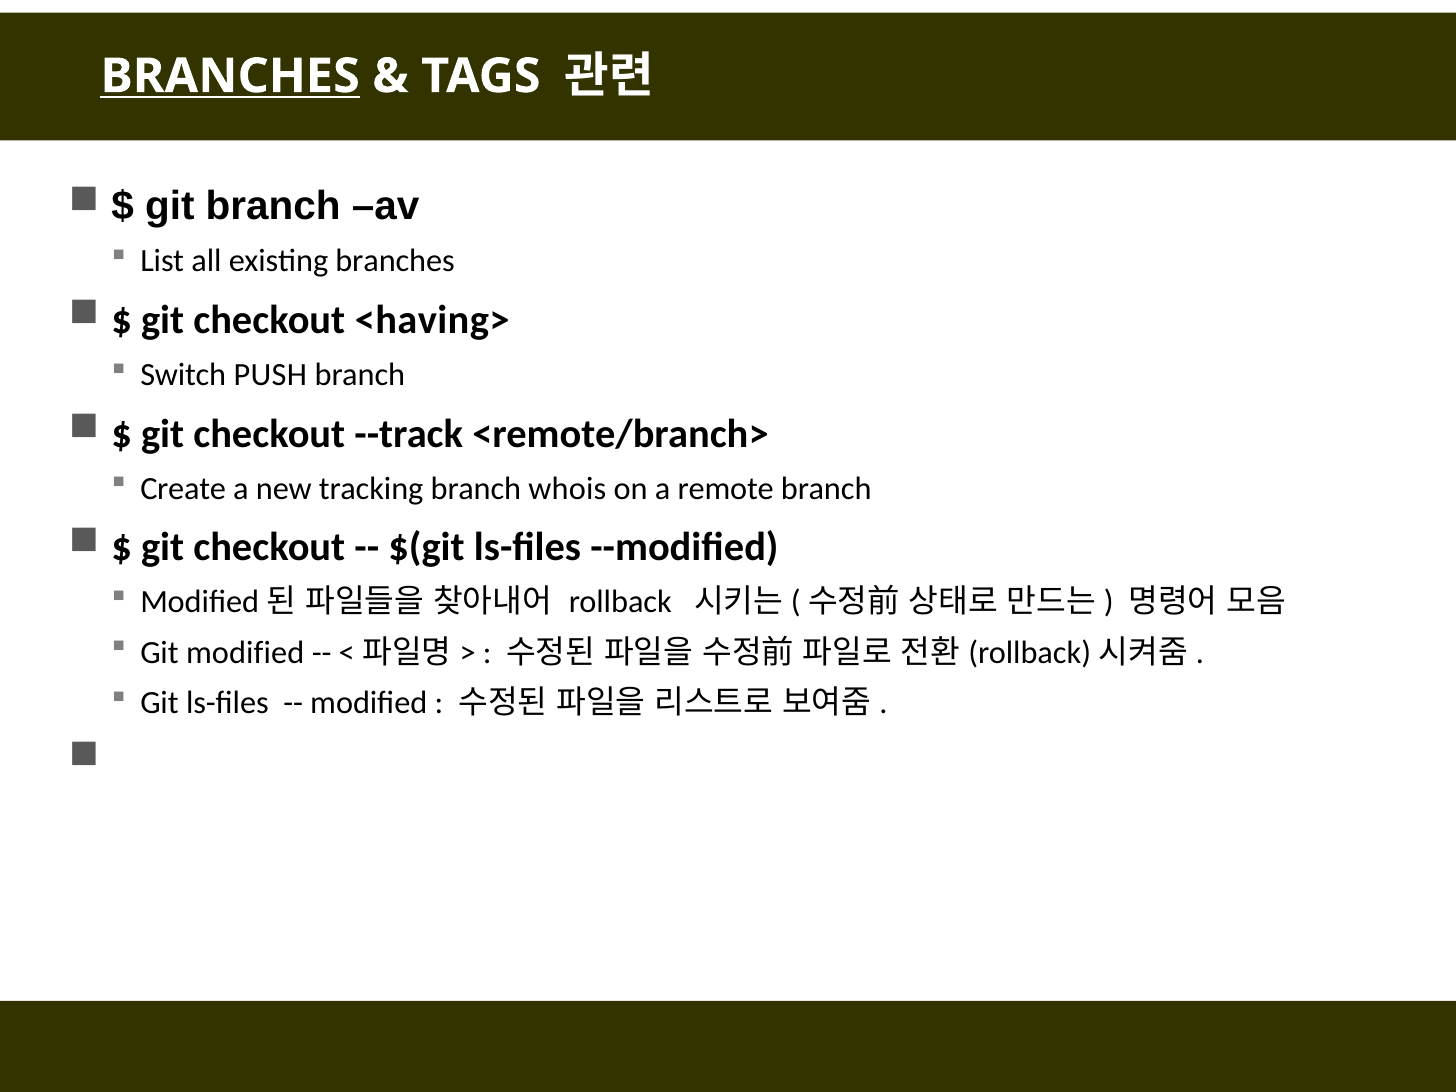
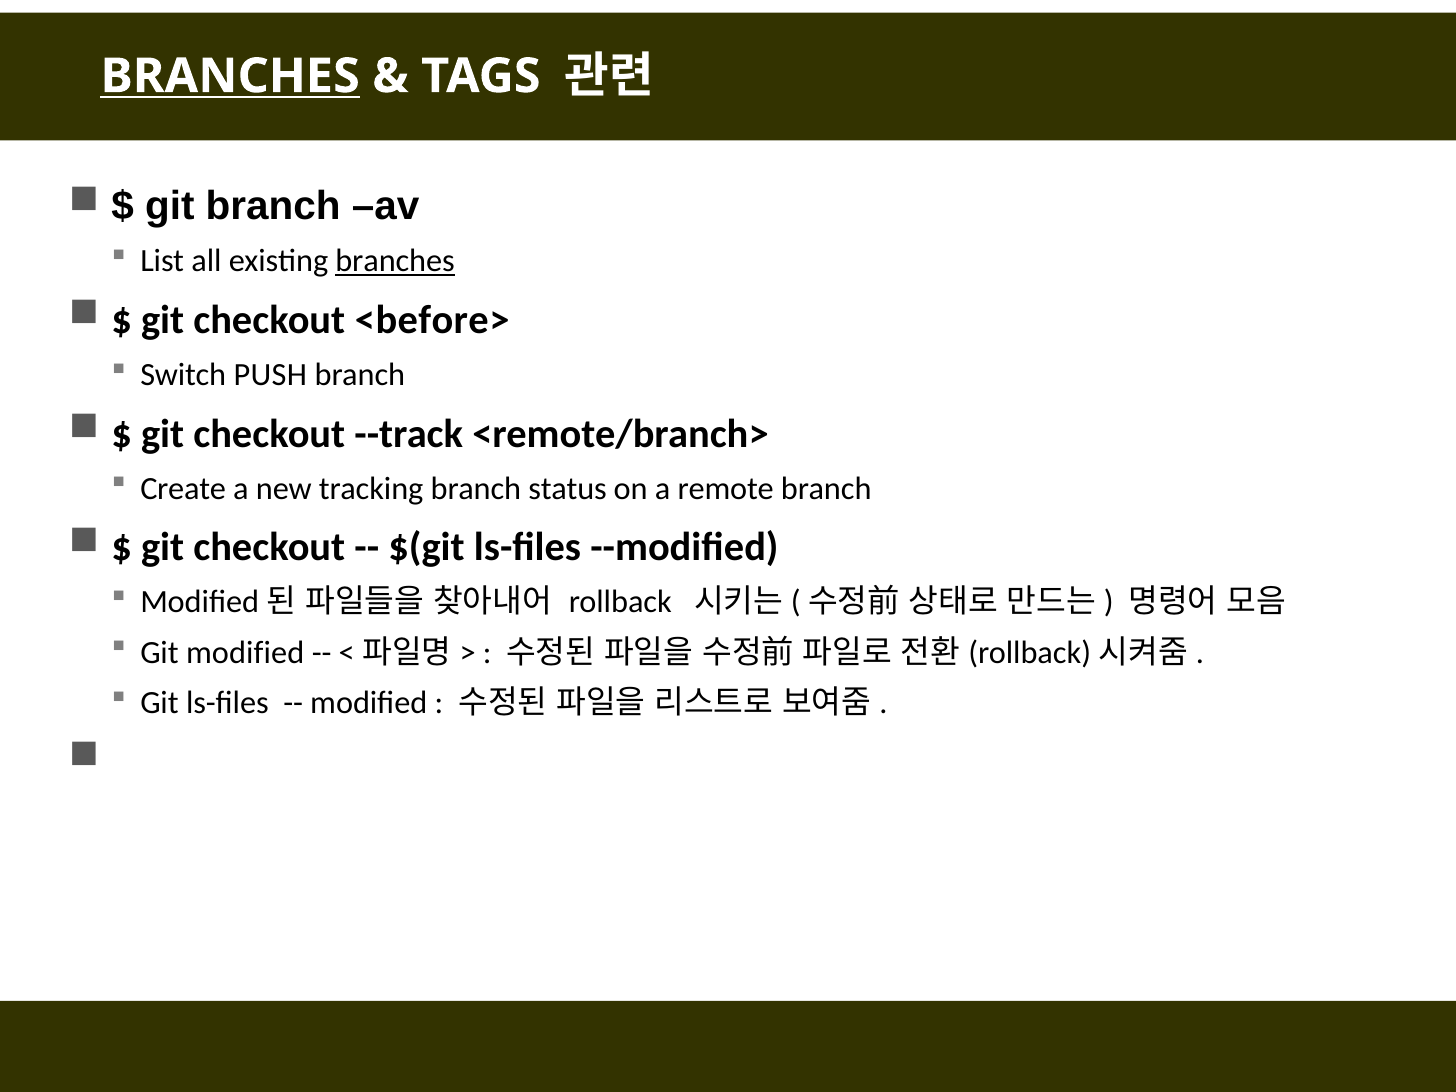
branches underline: none -> present (395, 261)
<having>: <having> -> <before> (432, 320)
whois: whois -> status (568, 488)
